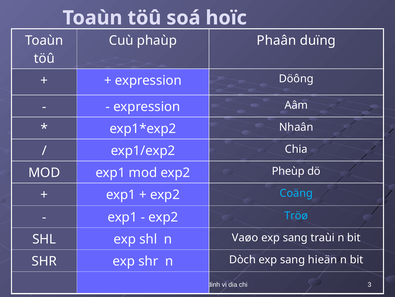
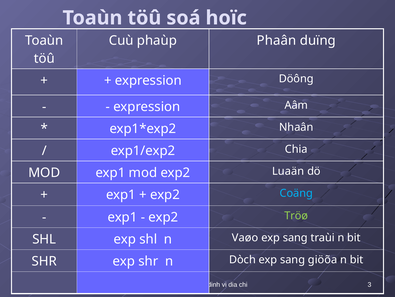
Pheùp: Pheùp -> Luaän (288, 171)
Tröø colour: light blue -> light green (296, 215)
hieän: hieän -> giöõa (323, 259)
